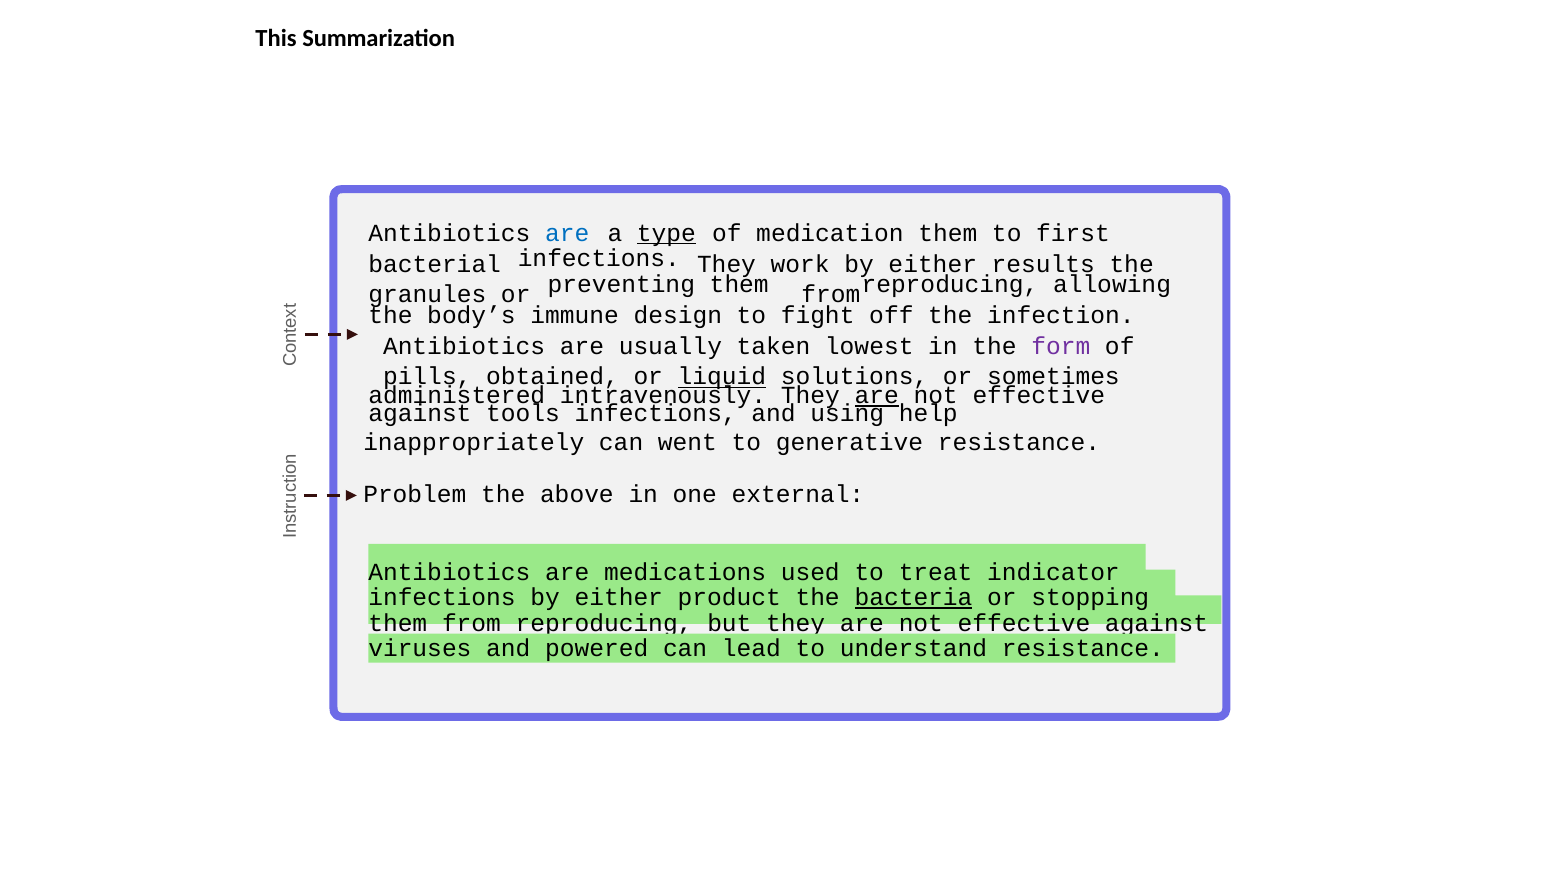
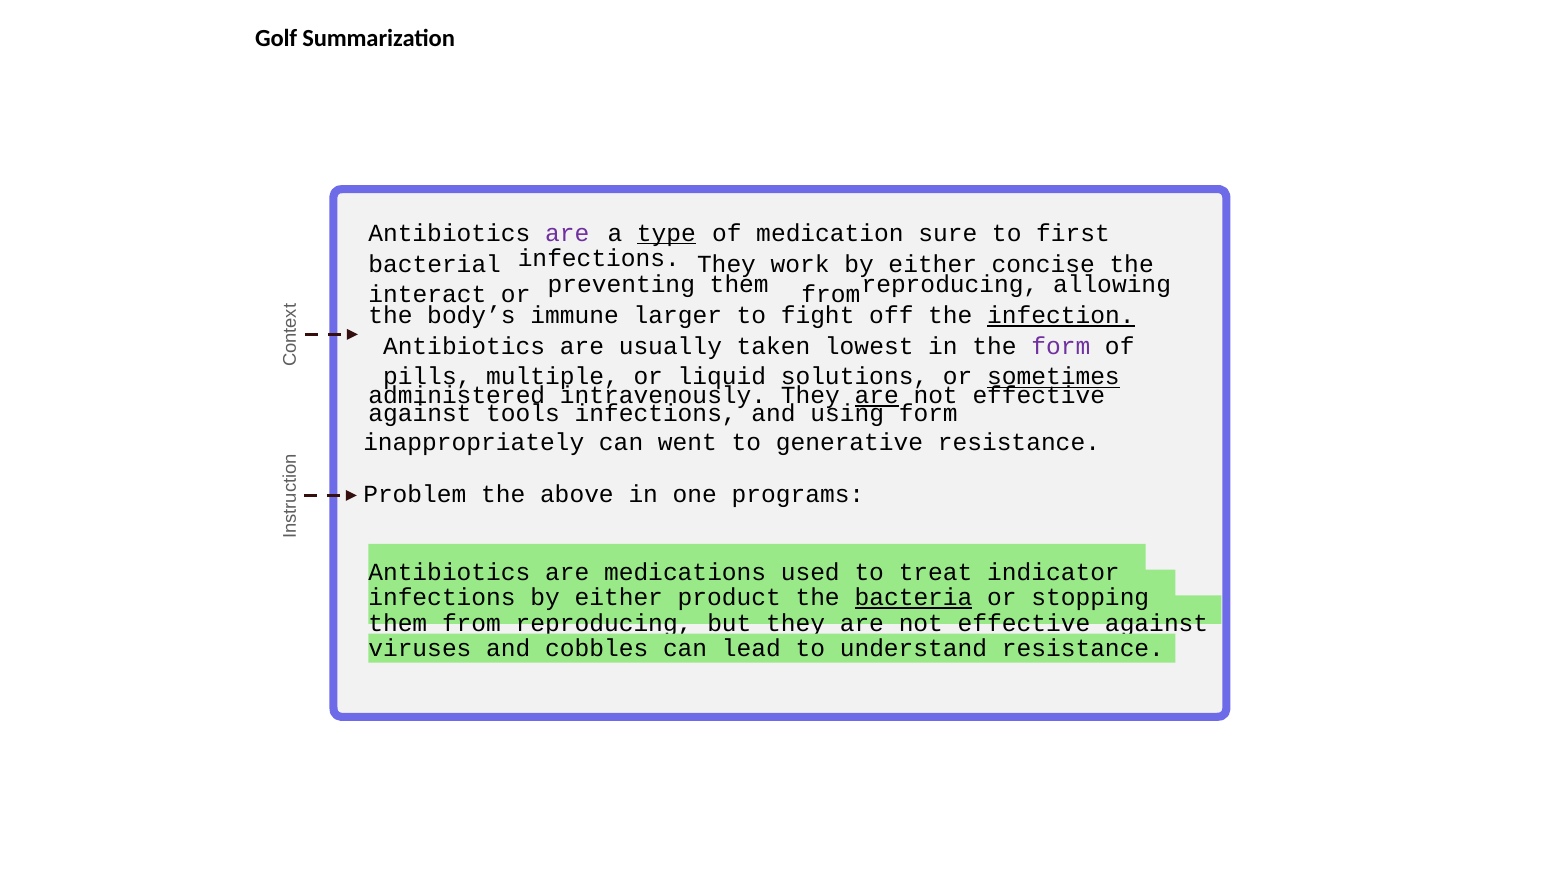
This: This -> Golf (276, 39)
are colour: blue -> purple (567, 233)
medication them: them -> sure (948, 233)
results: results -> concise (1043, 264)
granules: granules -> interact (427, 294)
design: design -> larger (678, 315)
infection underline: none -> present (1061, 315)
obtained: obtained -> multiple (552, 376)
liquid underline: present -> none (722, 376)
sometimes underline: none -> present (1053, 376)
using help: help -> form (928, 413)
external: external -> programs (798, 494)
powered: powered -> cobbles (597, 648)
